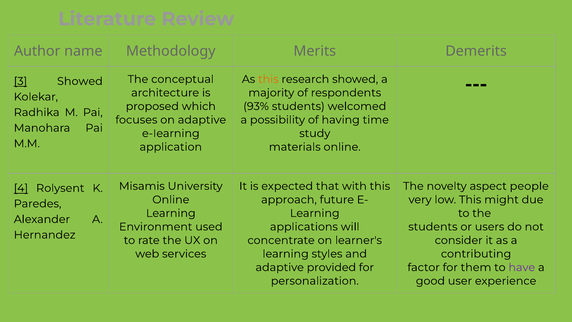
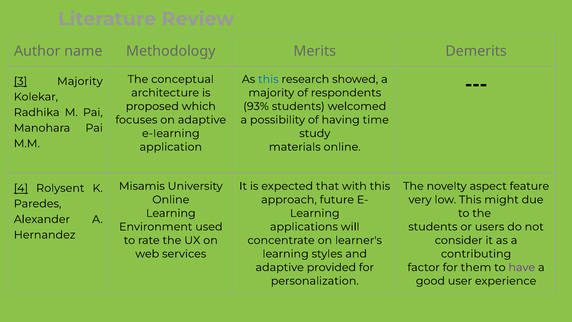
this colour: orange -> blue (268, 79)
3 Showed: Showed -> Majority (80, 81)
people: people -> feature (529, 186)
